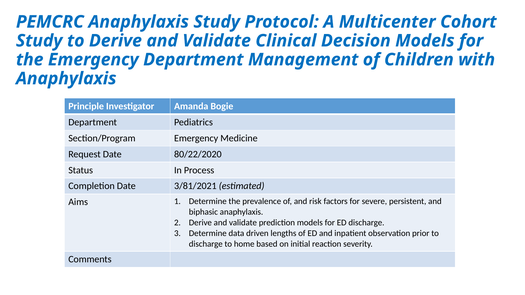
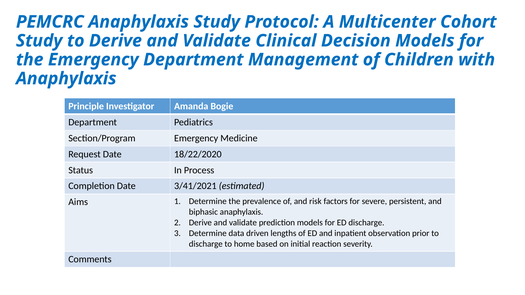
80/22/2020: 80/22/2020 -> 18/22/2020 (198, 154)
3/81/2021: 3/81/2021 -> 3/41/2021 (195, 186)
